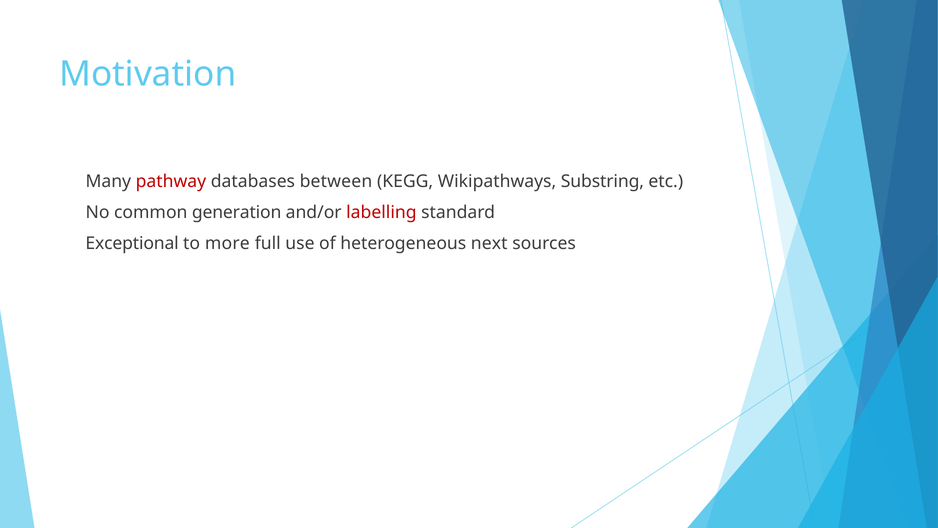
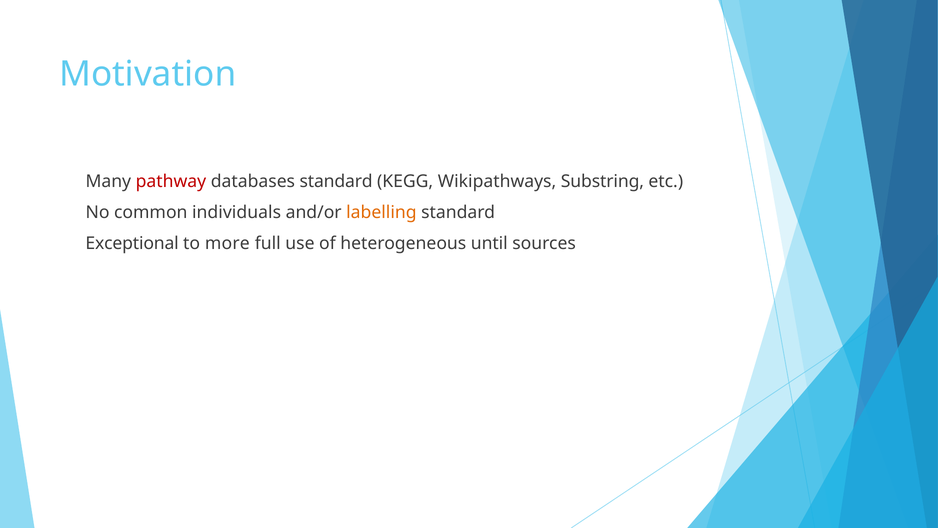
databases between: between -> standard (336, 182)
generation: generation -> individuals (237, 212)
labelling colour: red -> orange (381, 212)
next: next -> until (489, 243)
